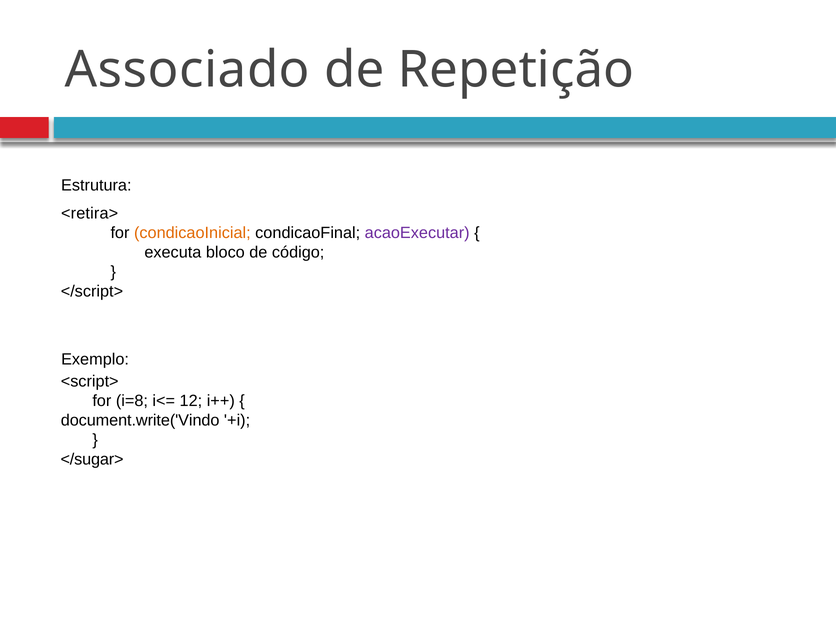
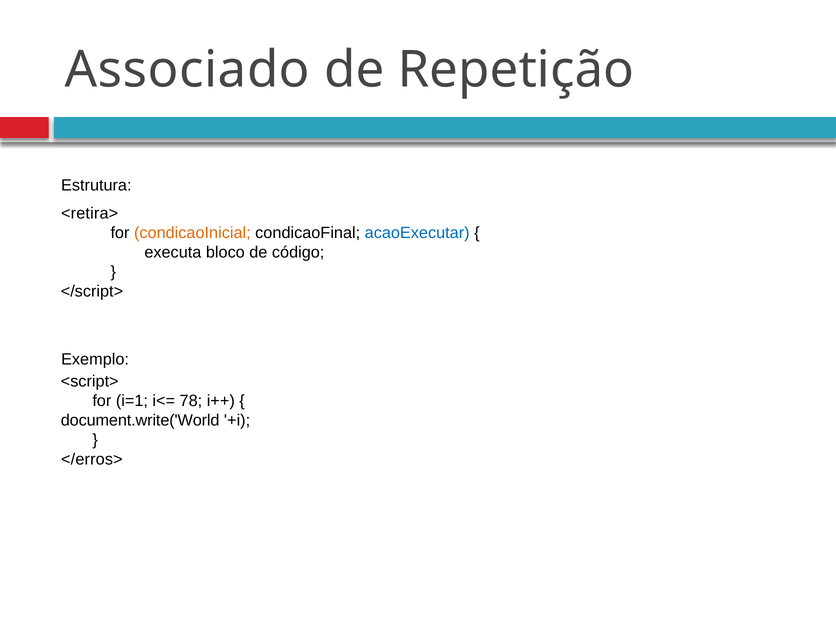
acaoExecutar colour: purple -> blue (417, 233)
i=8: i=8 -> i=1 (132, 401)
12: 12 -> 78 (191, 401)
document.write('Vindo: document.write('Vindo -> document.write('World (140, 420)
</sugar>: </sugar> -> </erros> (92, 459)
